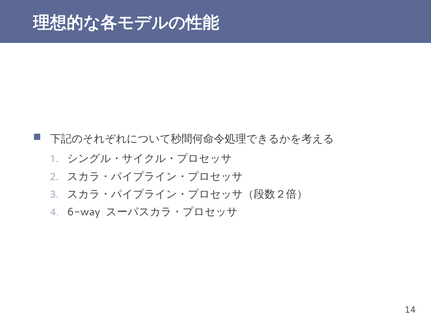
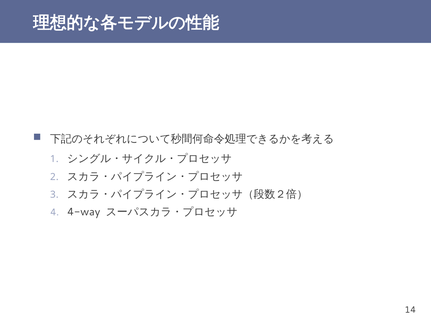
6-way: 6-way -> 4-way (84, 212)
